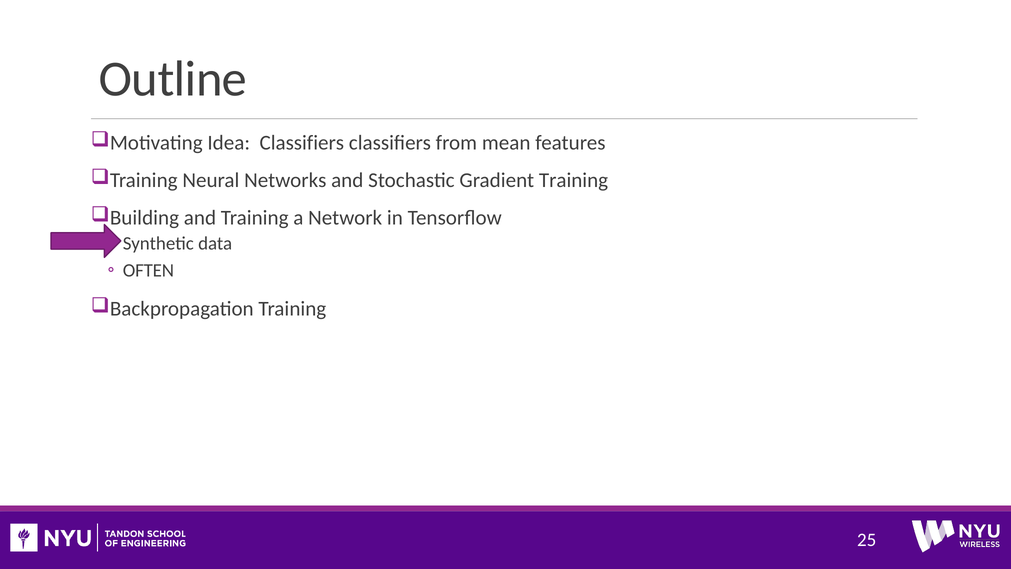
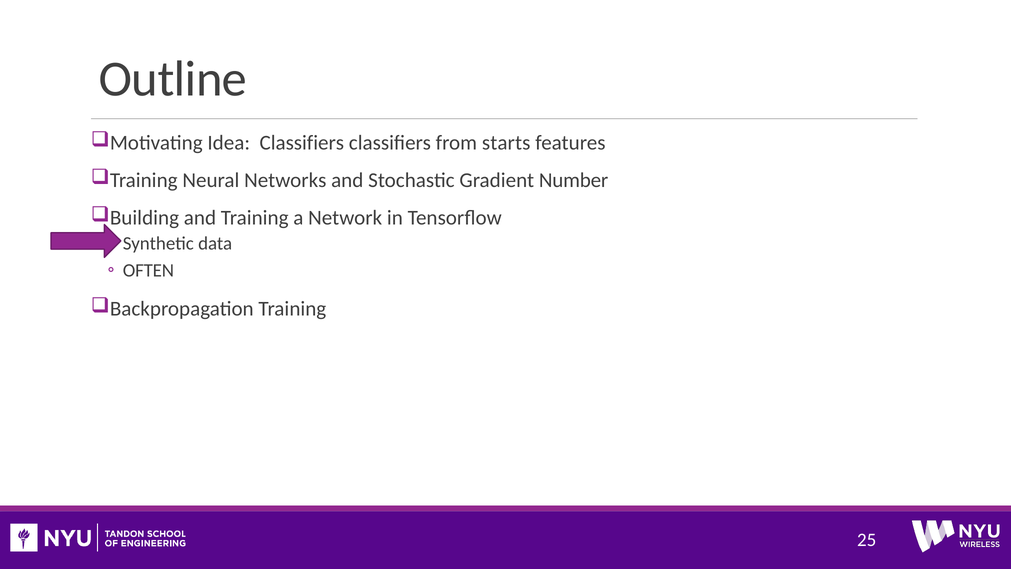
mean: mean -> starts (506, 143)
Gradient Training: Training -> Number (574, 180)
